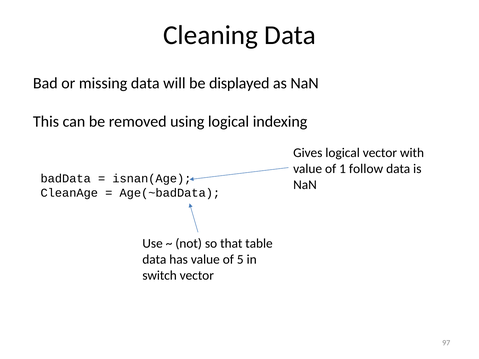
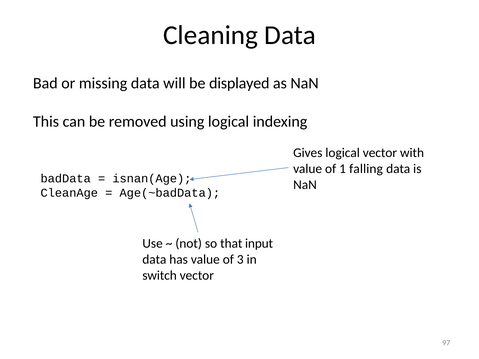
follow: follow -> falling (366, 169)
table: table -> input (259, 244)
5: 5 -> 3 (240, 260)
